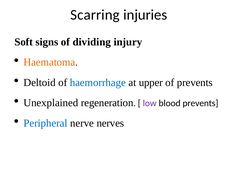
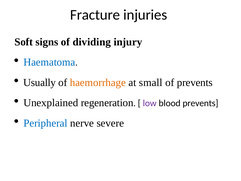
Scarring: Scarring -> Fracture (95, 15)
Haematoma colour: orange -> blue (49, 62)
Deltoid: Deltoid -> Usually (40, 82)
haemorrhage colour: blue -> orange (98, 82)
upper: upper -> small (151, 82)
nerves: nerves -> severe (110, 123)
